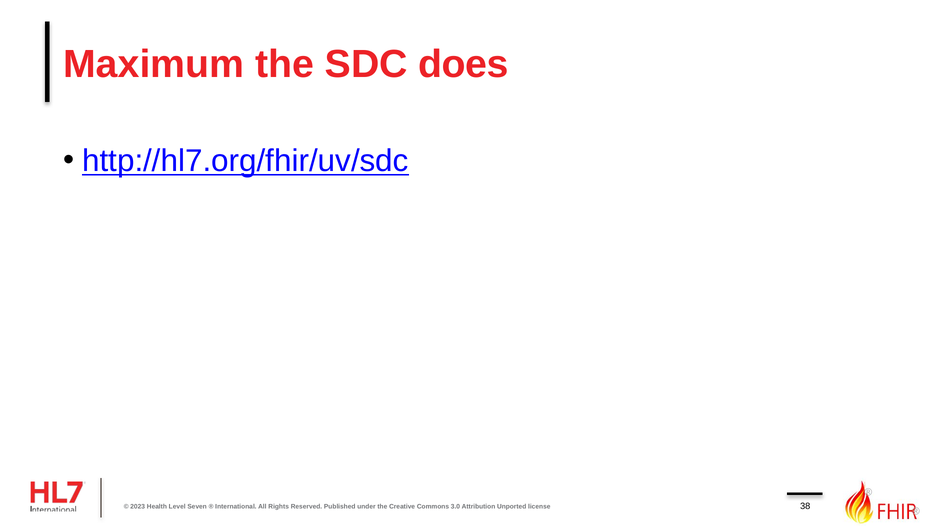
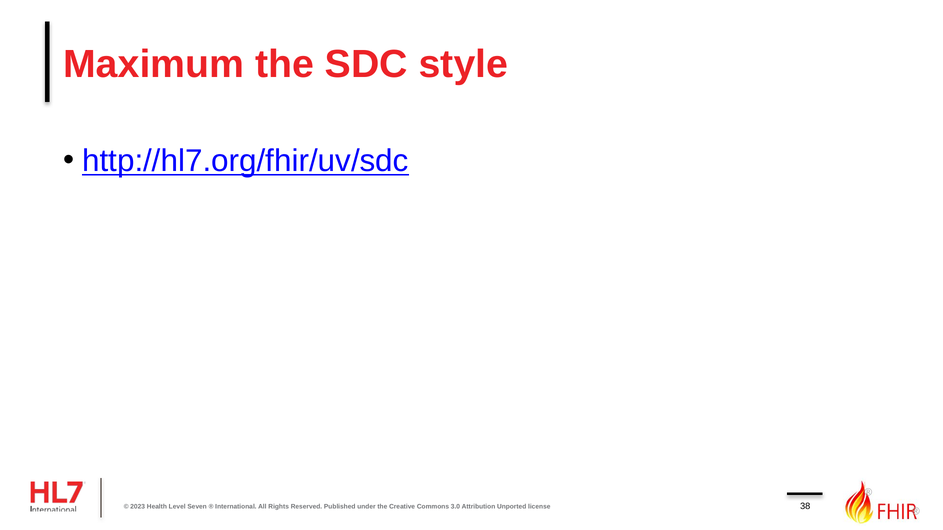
does: does -> style (463, 64)
